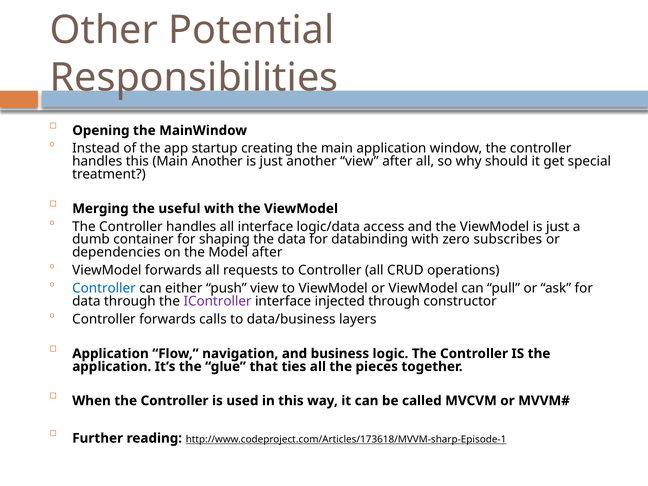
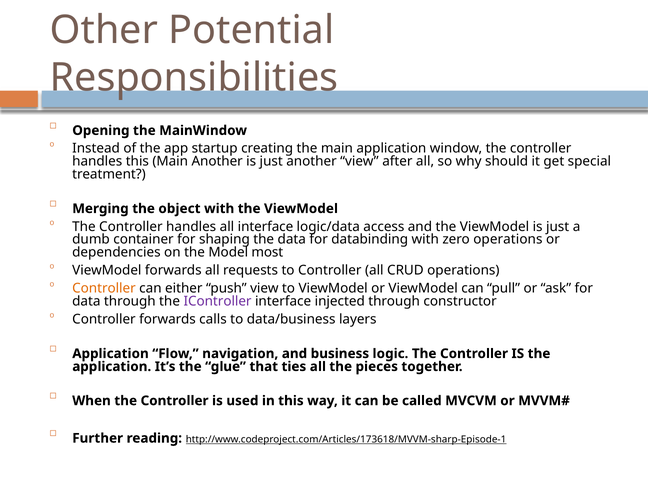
useful: useful -> object (179, 209)
zero subscribes: subscribes -> operations (508, 240)
Model after: after -> most (267, 253)
Controller colour: blue -> orange (104, 288)
